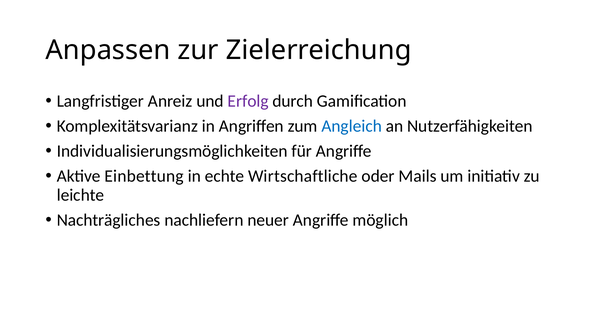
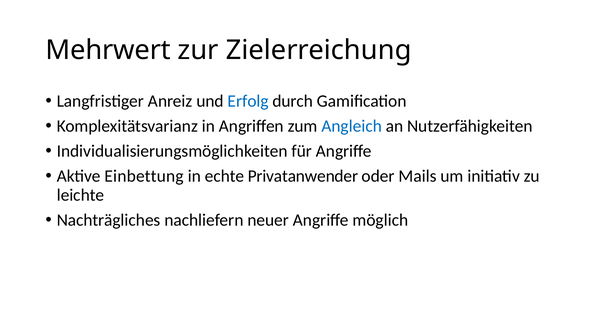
Anpassen: Anpassen -> Mehrwert (108, 50)
Erfolg colour: purple -> blue (248, 101)
Wirtschaftliche: Wirtschaftliche -> Privatanwender (303, 176)
